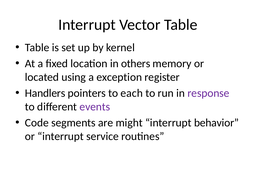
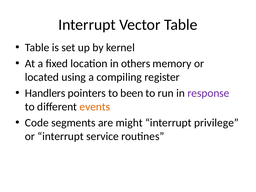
exception: exception -> compiling (119, 77)
each: each -> been (132, 93)
events colour: purple -> orange (95, 107)
behavior: behavior -> privilege (216, 123)
